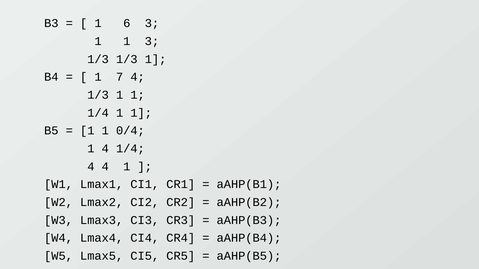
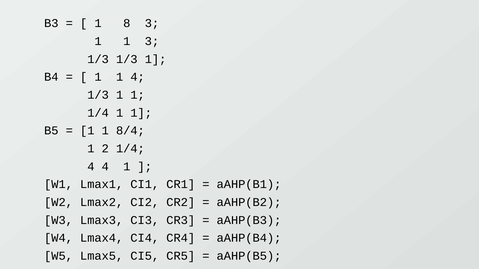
6: 6 -> 8 (127, 23)
7: 7 -> 1 (120, 77)
0/4: 0/4 -> 8/4 (130, 131)
1 4: 4 -> 2 (105, 149)
